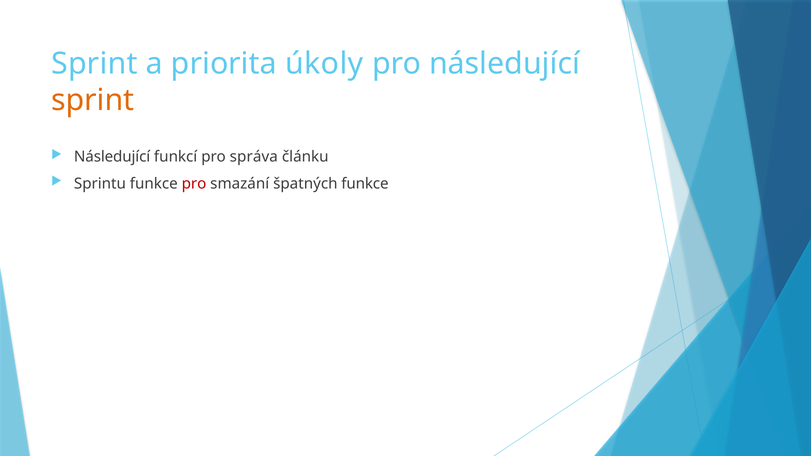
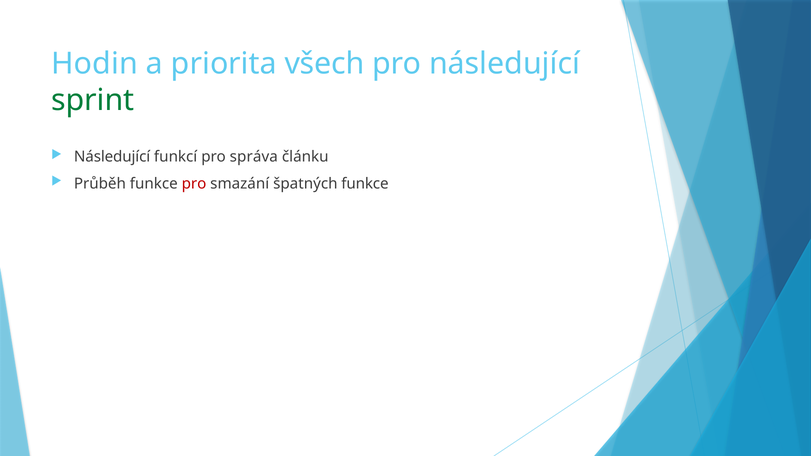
Sprint: Sprint -> Hodin (95, 64)
úkoly: úkoly -> všech (325, 64)
sprint colour: orange -> green (93, 100)
Sprintu: Sprintu -> Průběh (100, 184)
